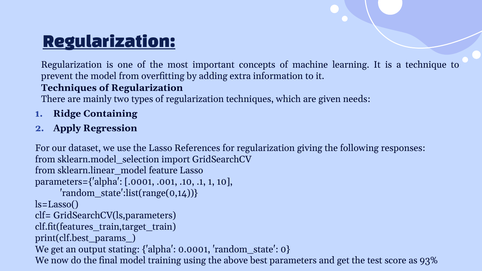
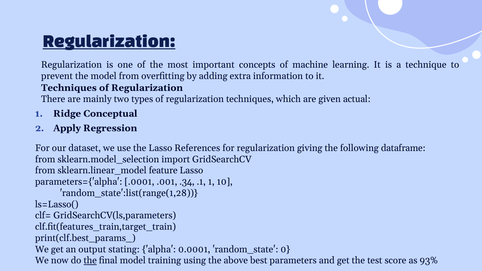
needs: needs -> actual (357, 99)
Containing: Containing -> Conceptual (110, 114)
responses: responses -> dataframe (403, 148)
.10: .10 -> .34 (187, 182)
random_state':list(range(0,14: random_state':list(range(0,14 -> random_state':list(range(1,28 (129, 193)
the underline: none -> present (90, 261)
